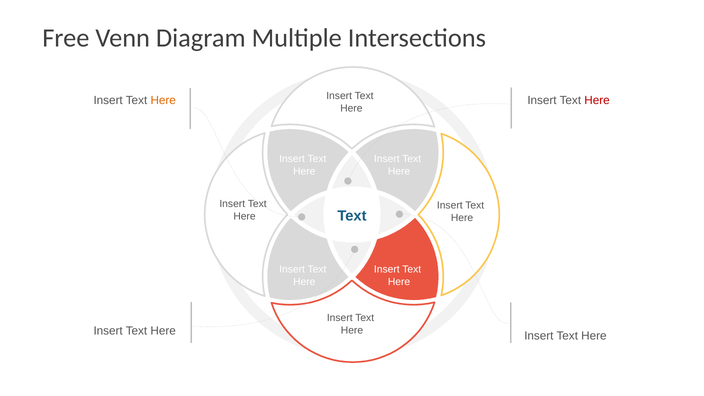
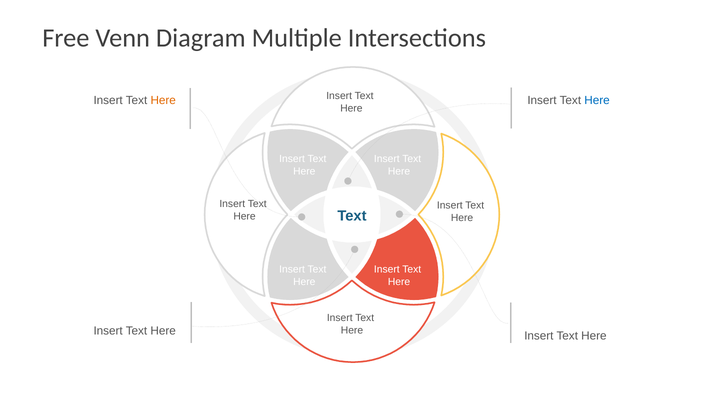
Here colour: red -> blue (597, 100)
